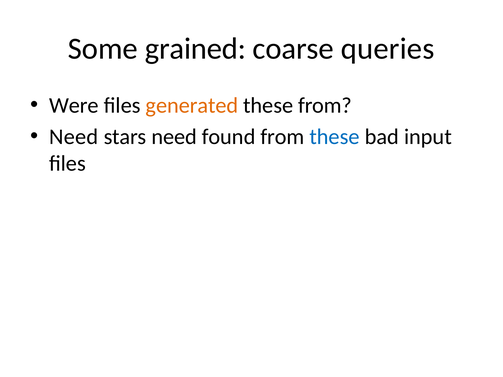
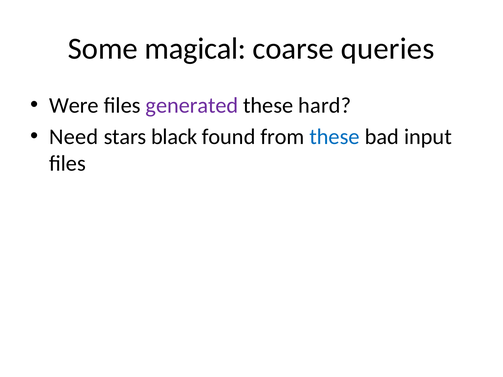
grained: grained -> magical (195, 49)
generated colour: orange -> purple (192, 106)
these from: from -> hard (325, 106)
stars need: need -> black (174, 137)
